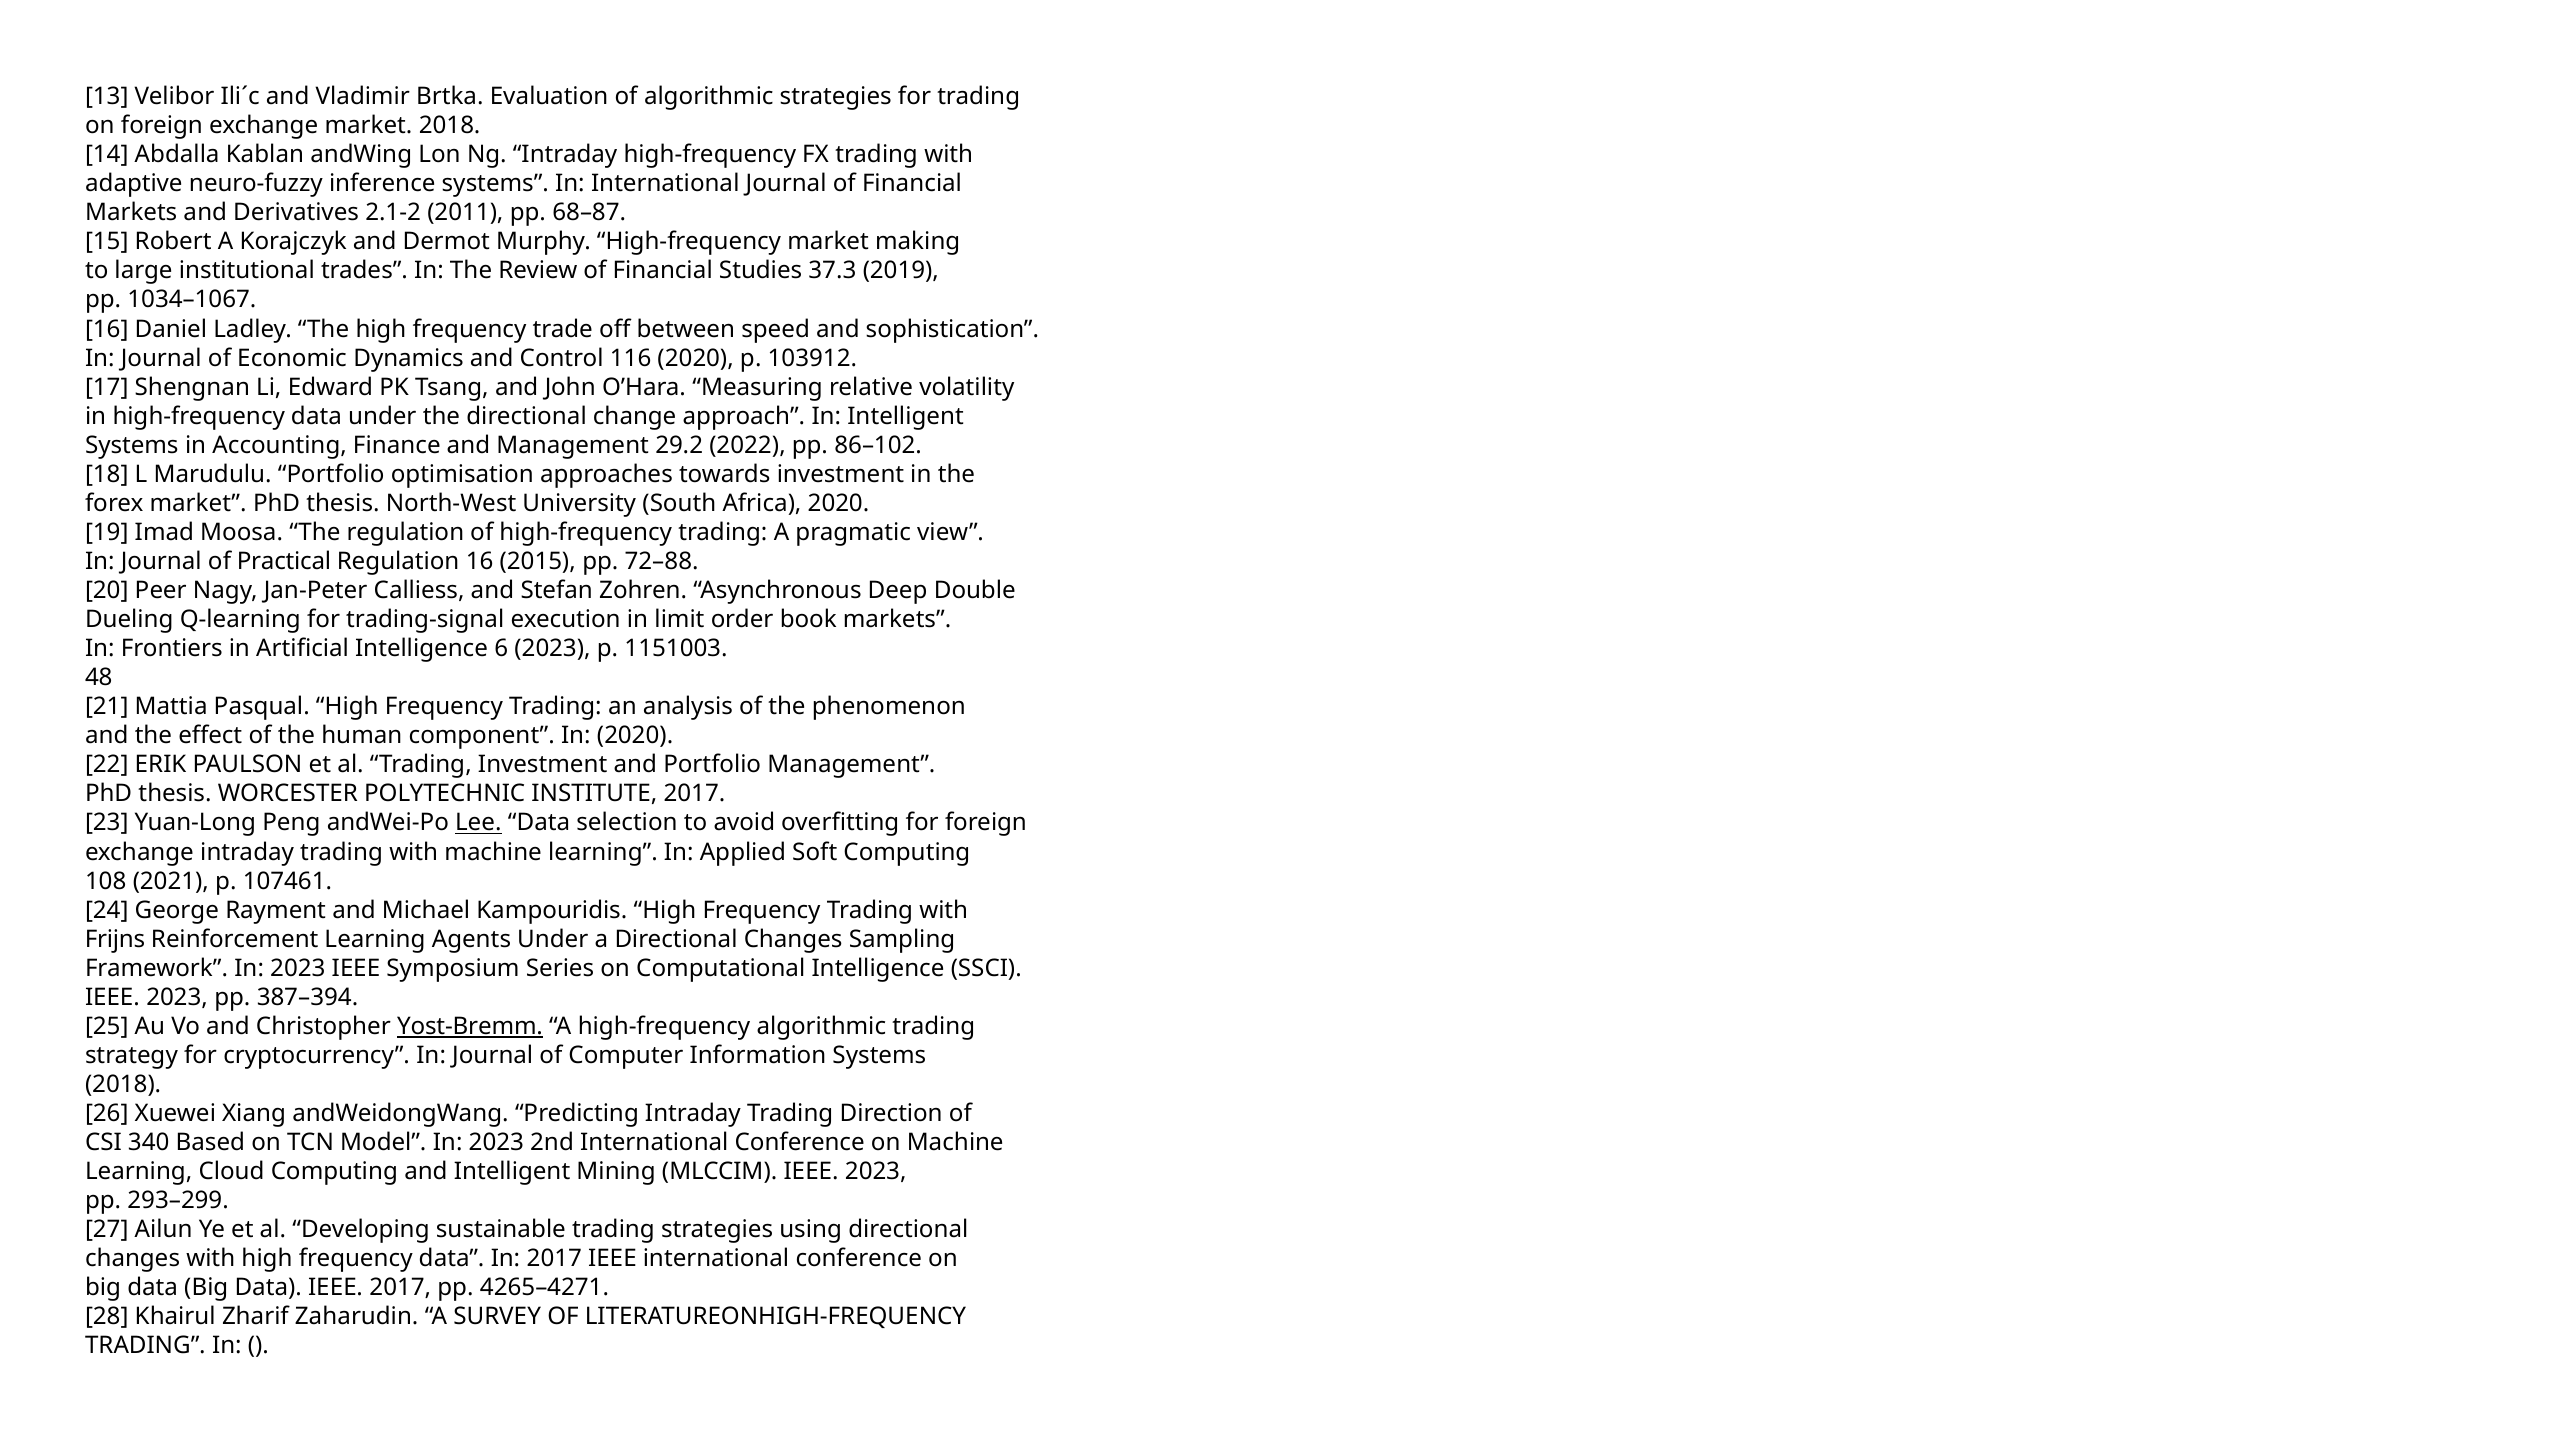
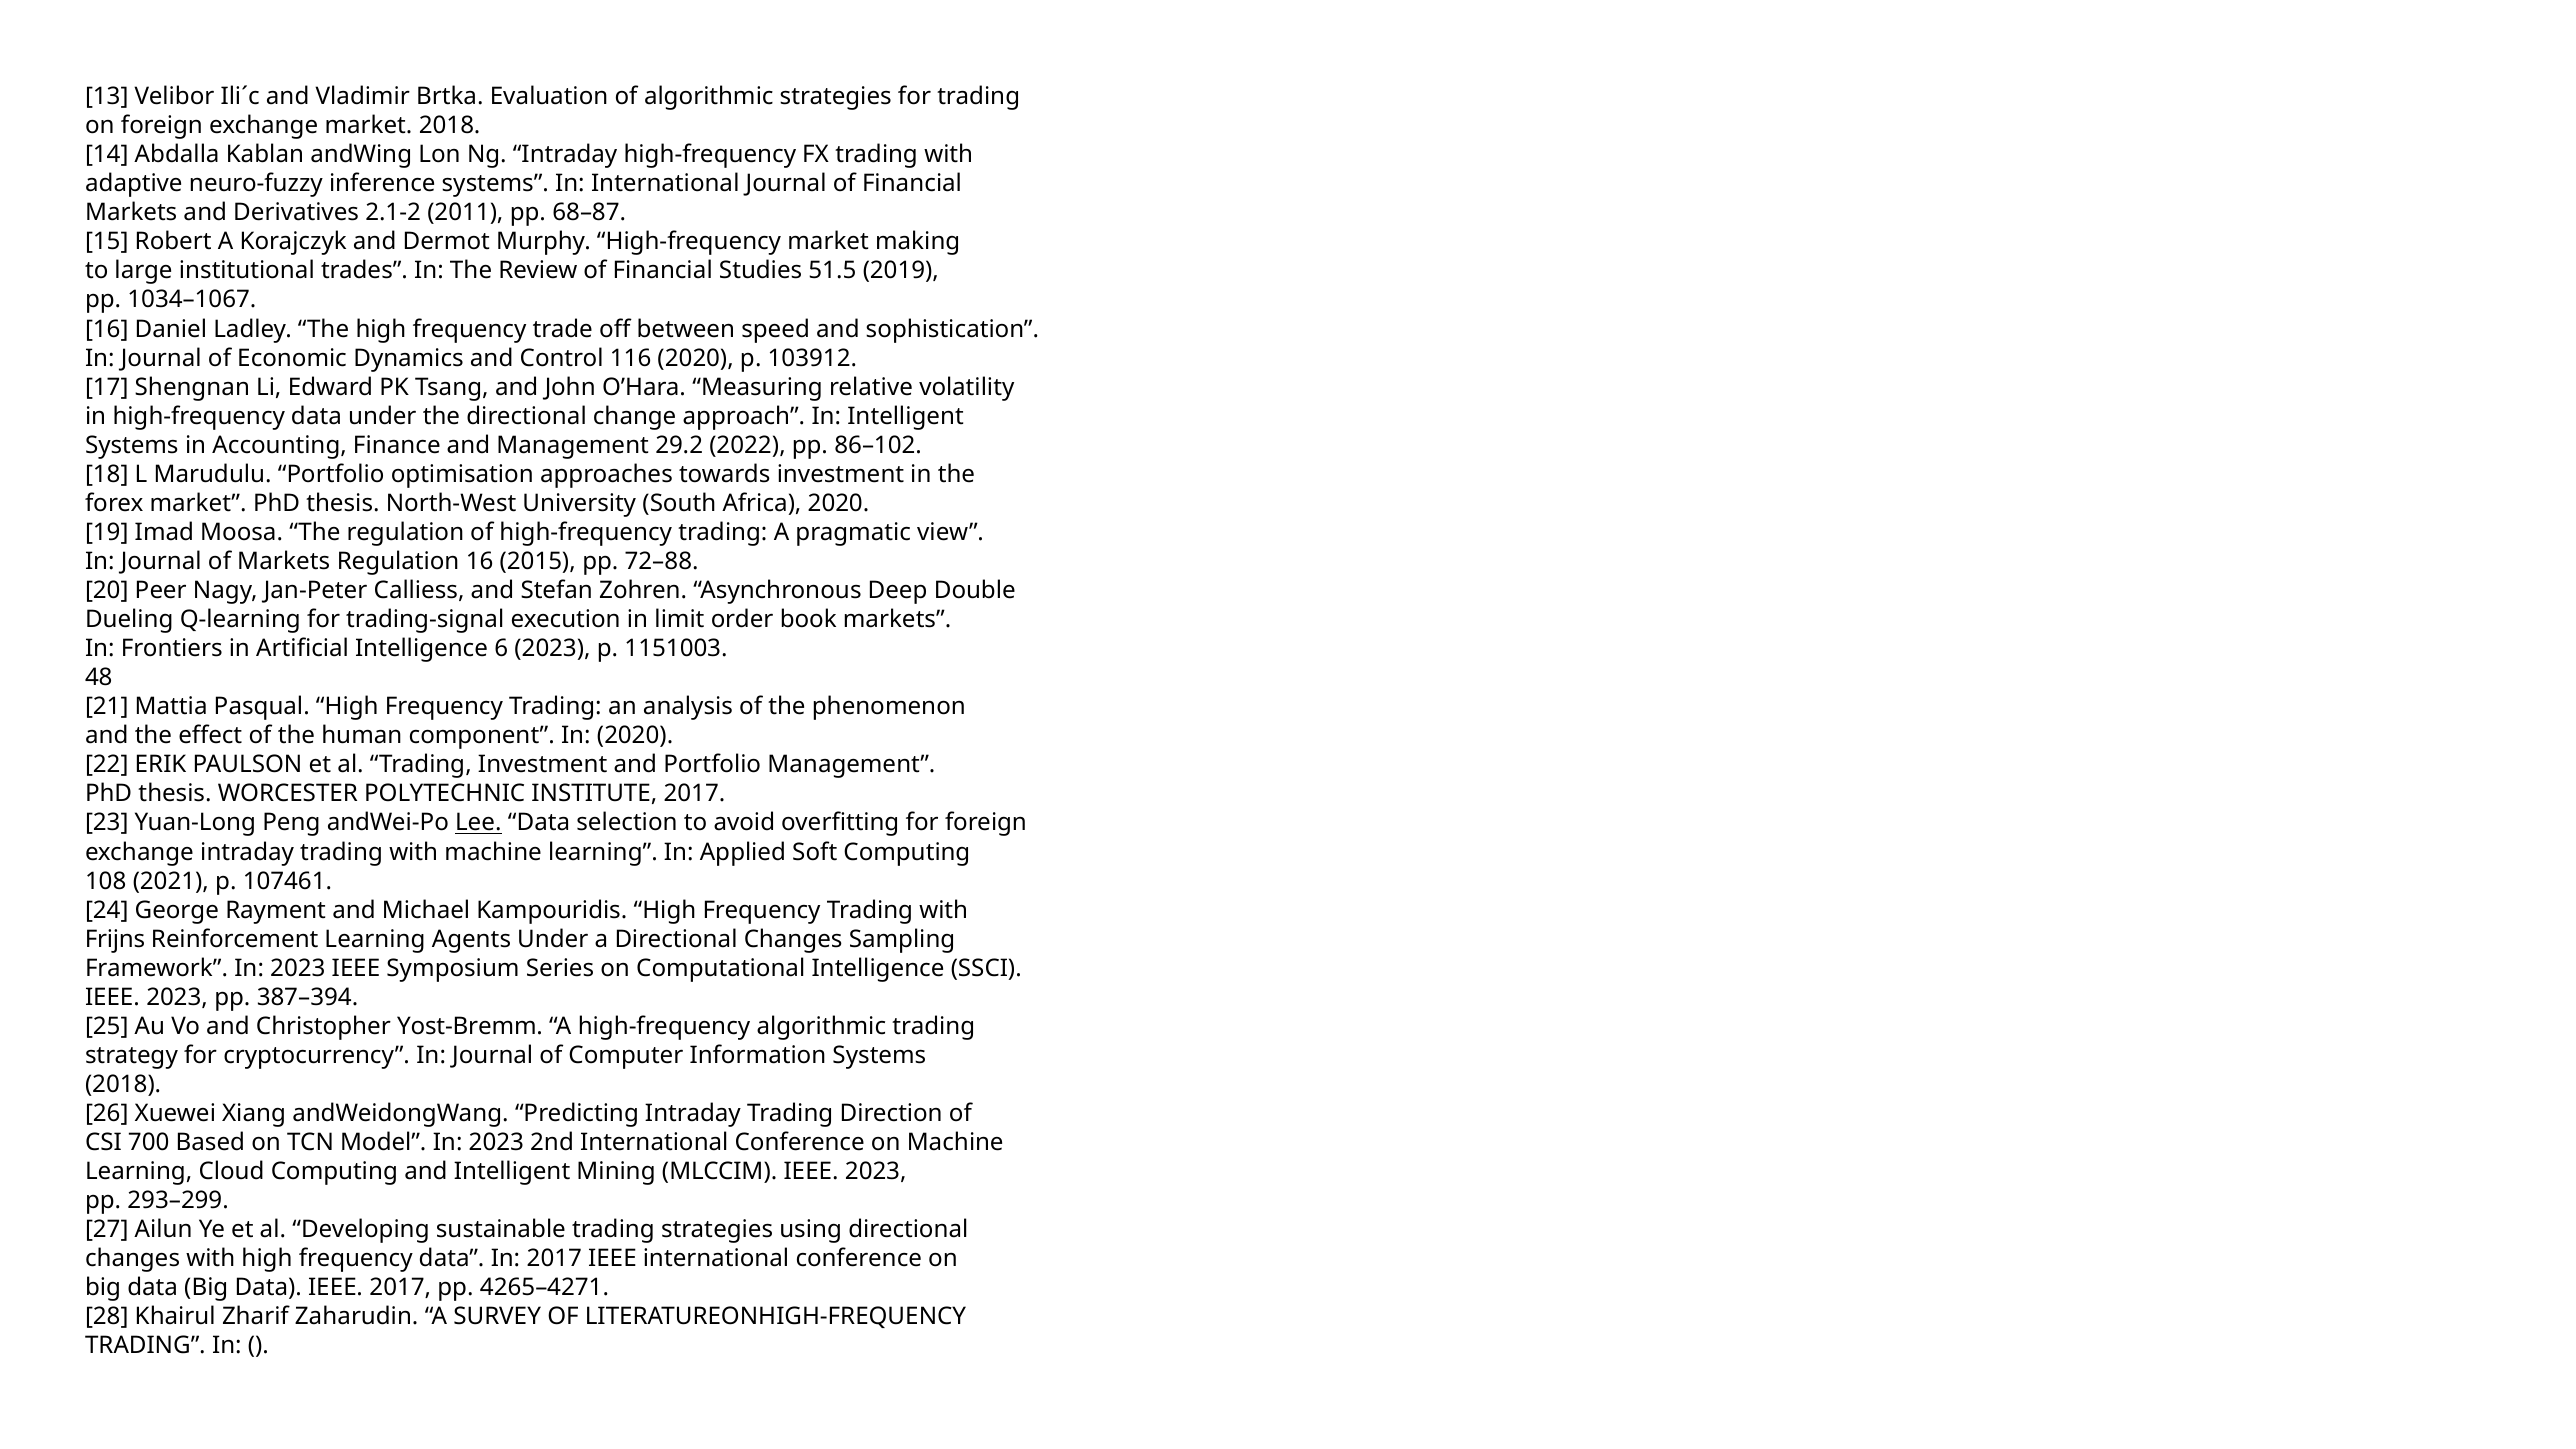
37.3: 37.3 -> 51.5 (832, 271)
of Practical: Practical -> Markets (284, 561)
Yost-Bremm underline: present -> none (470, 1026)
340: 340 -> 700 (149, 1143)
